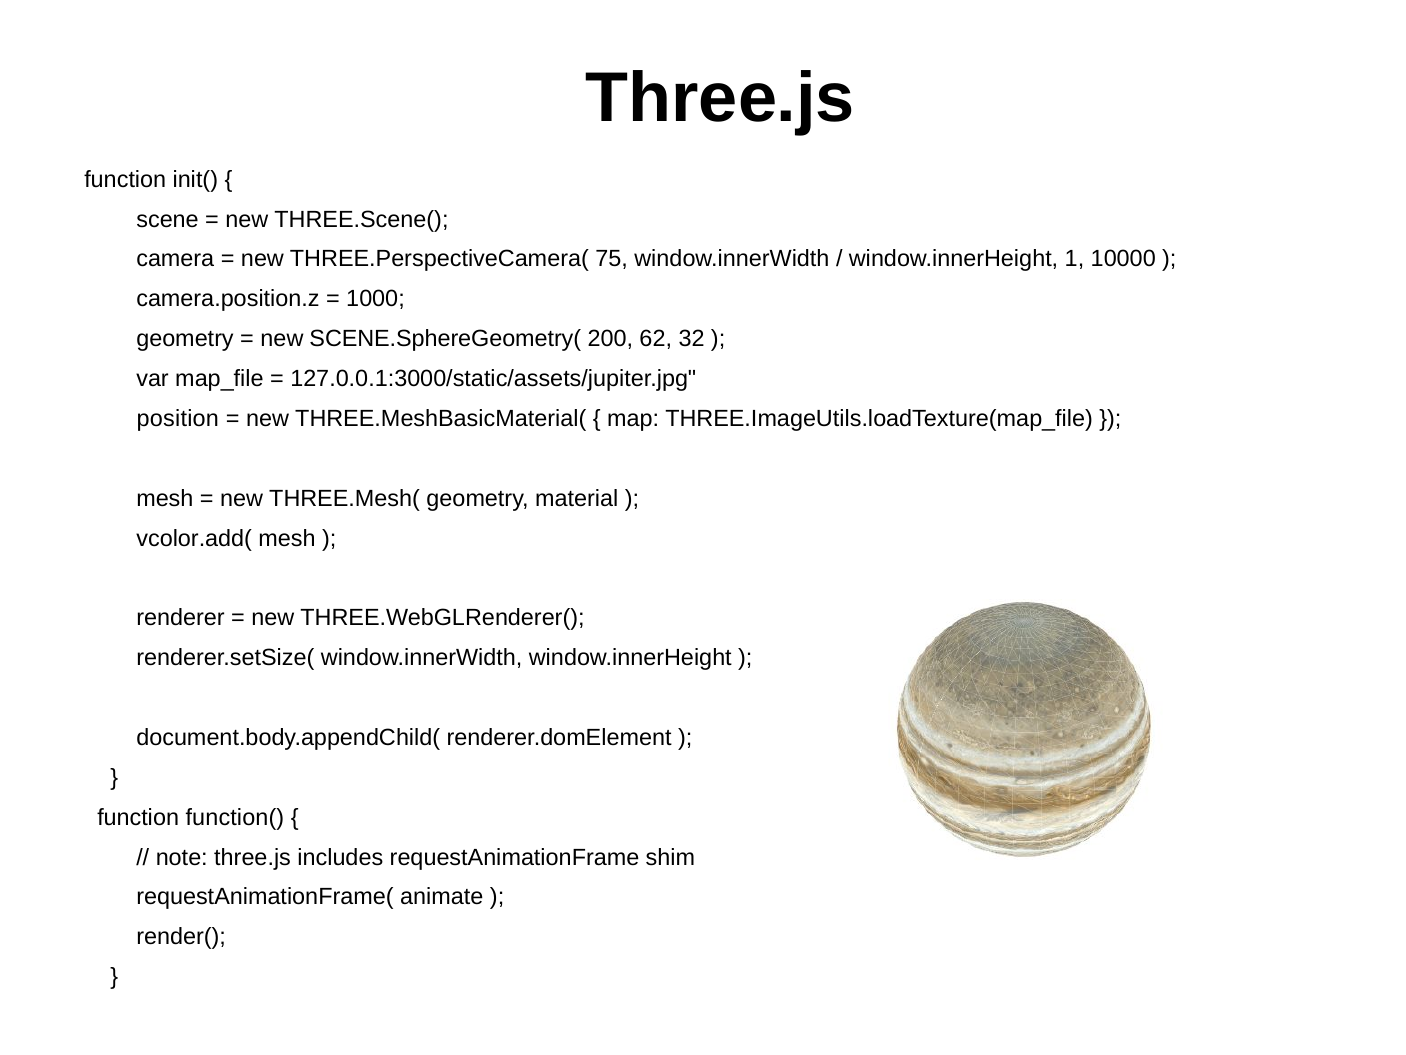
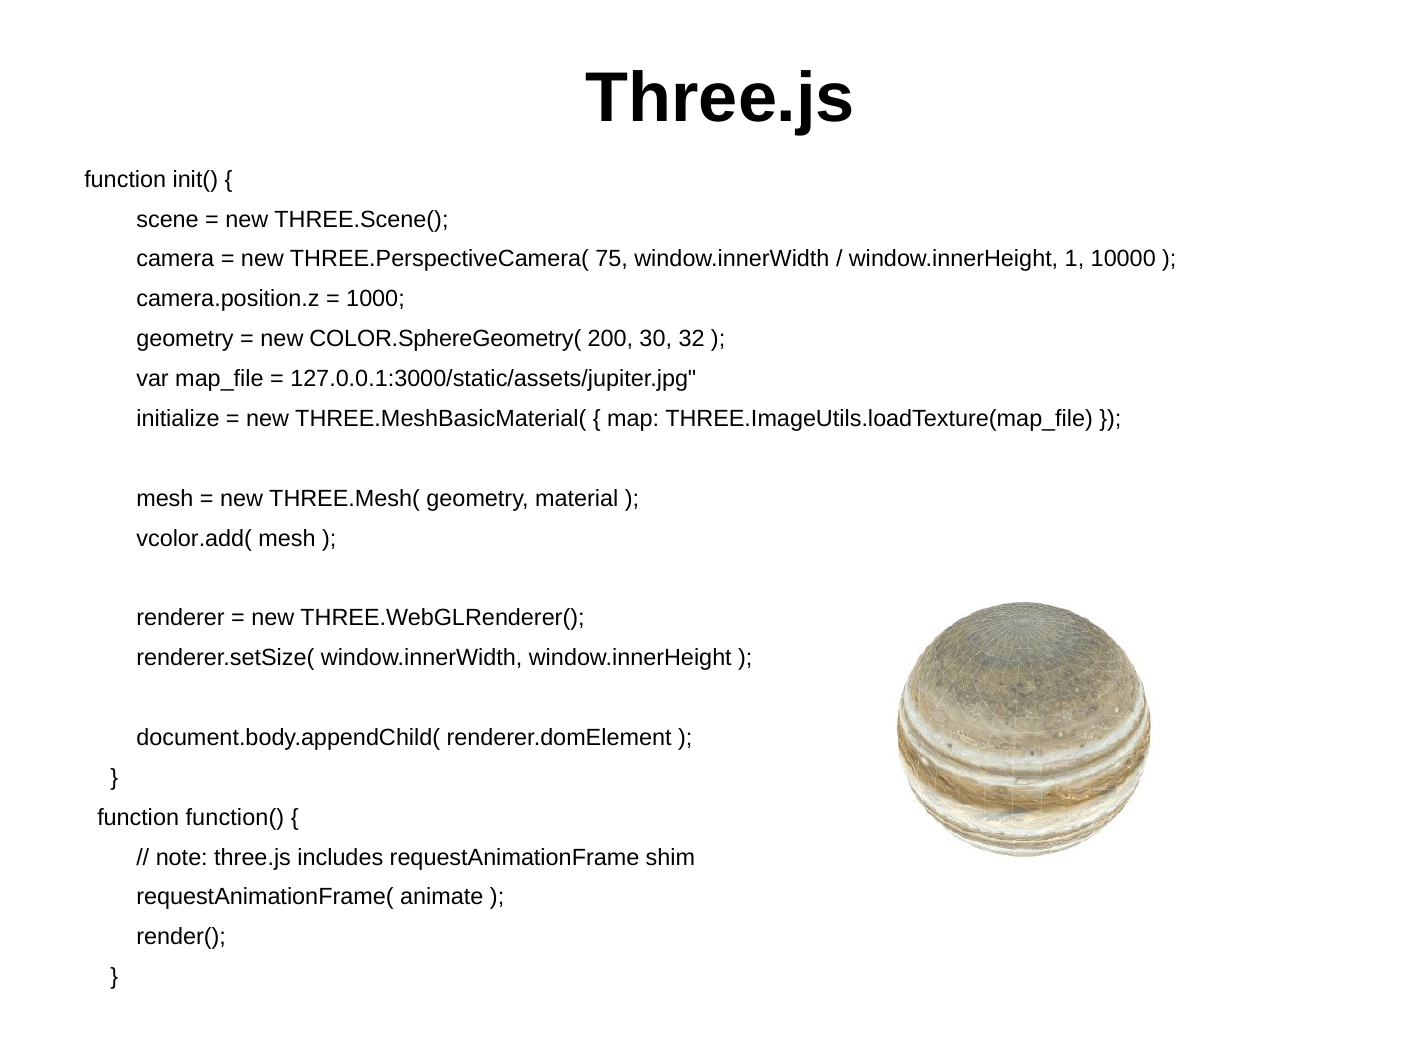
SCENE.SphereGeometry(: SCENE.SphereGeometry( -> COLOR.SphereGeometry( (445, 339)
62: 62 -> 30 (656, 339)
position: position -> initialize (178, 419)
